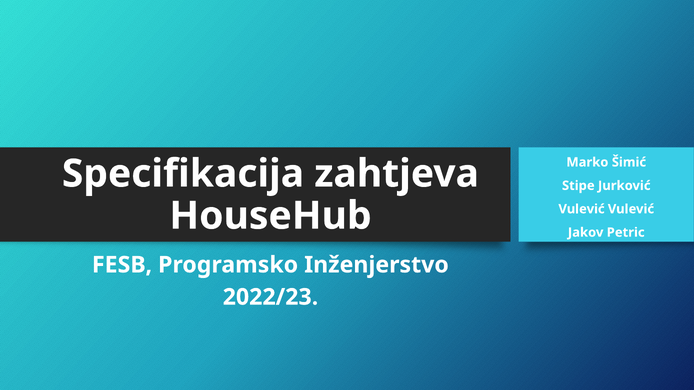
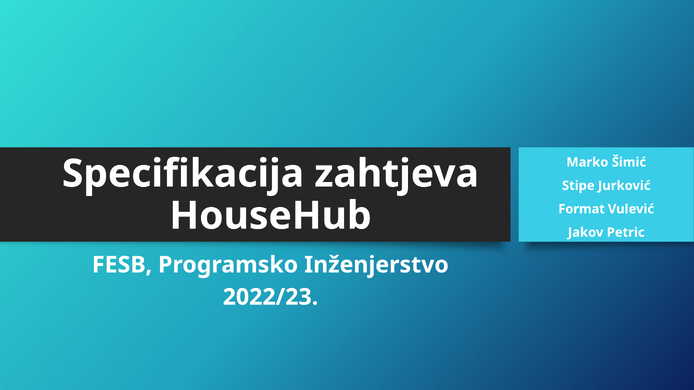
Vulević: Vulević -> Format (582, 209)
